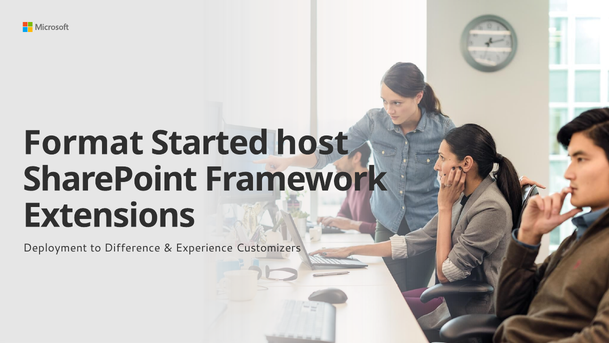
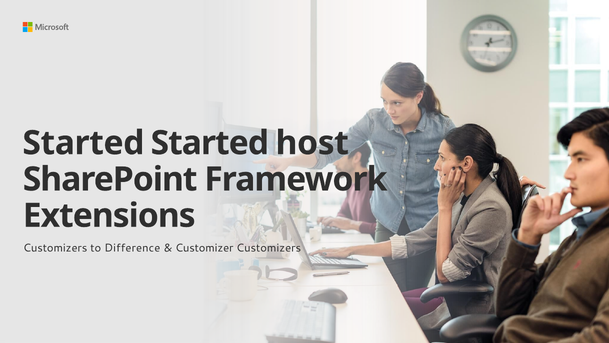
Format: Format -> Started (83, 143)
Deployment: Deployment -> Customizers (55, 248)
Experience: Experience -> Customizer (204, 248)
